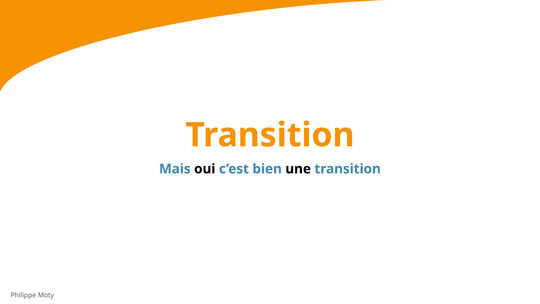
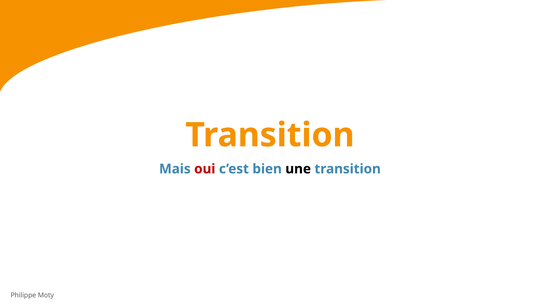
oui colour: black -> red (205, 169)
